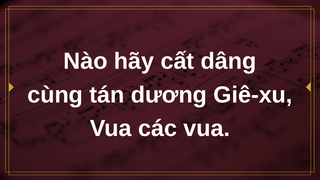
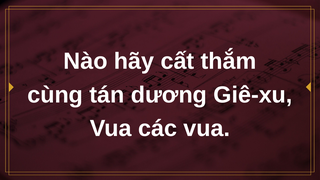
dâng: dâng -> thắm (229, 61)
